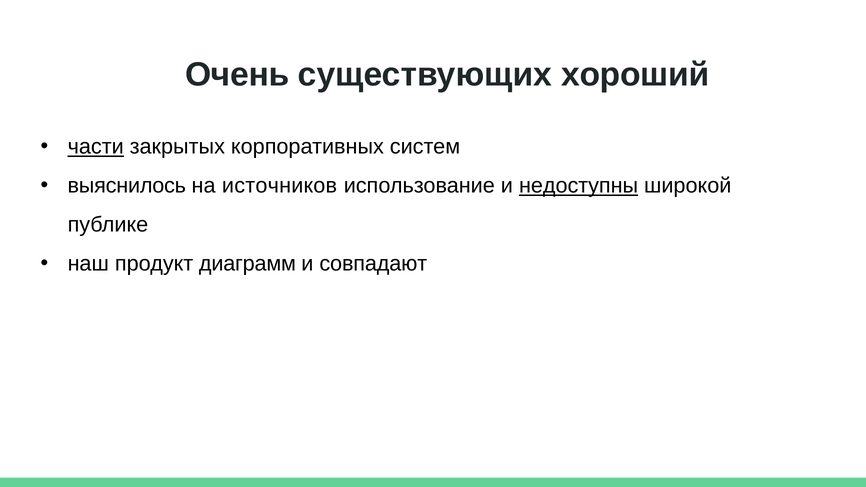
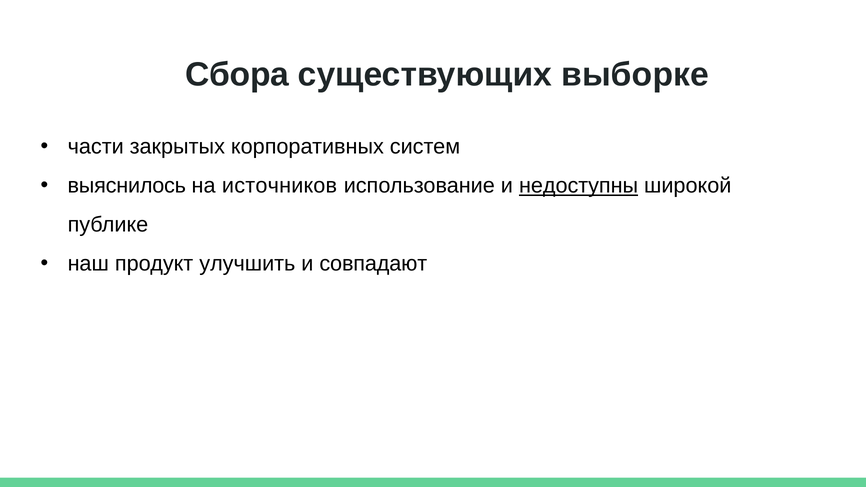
Очень: Очень -> Сбора (237, 75)
хороший: хороший -> выборке (635, 75)
части underline: present -> none (96, 147)
диаграмм: диаграмм -> улучшить (247, 264)
